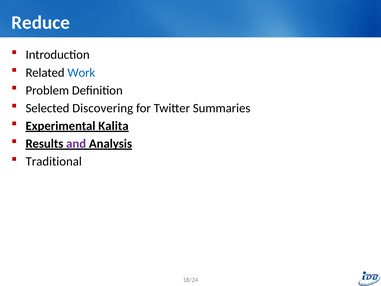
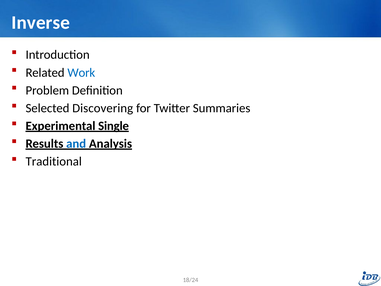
Reduce: Reduce -> Inverse (41, 23)
Kalita: Kalita -> Single (114, 126)
and colour: purple -> blue (76, 144)
